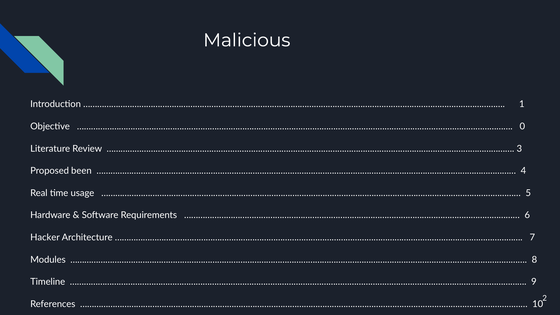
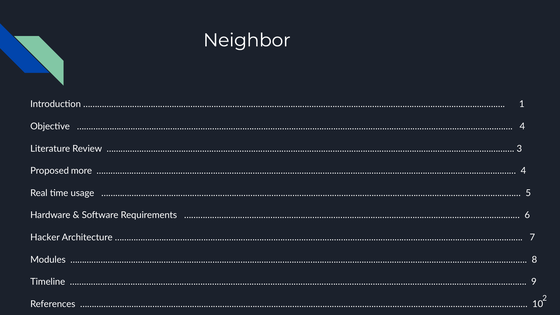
Malicious: Malicious -> Neighbor (247, 40)
0: 0 -> 4 (522, 126)
been: been -> more (81, 171)
